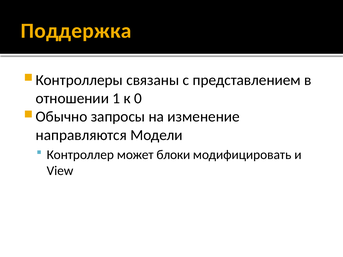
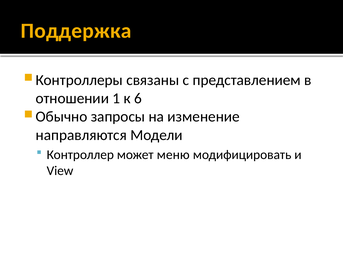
0: 0 -> 6 (138, 99)
блоки: блоки -> меню (173, 155)
